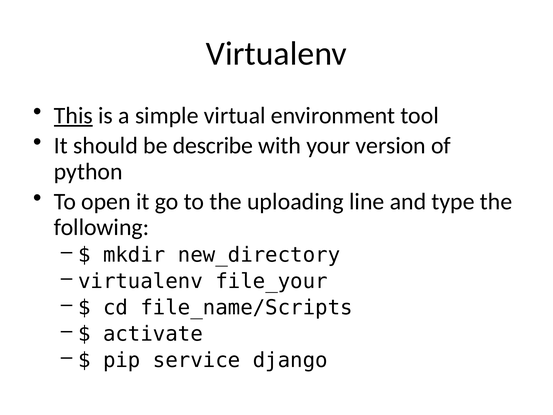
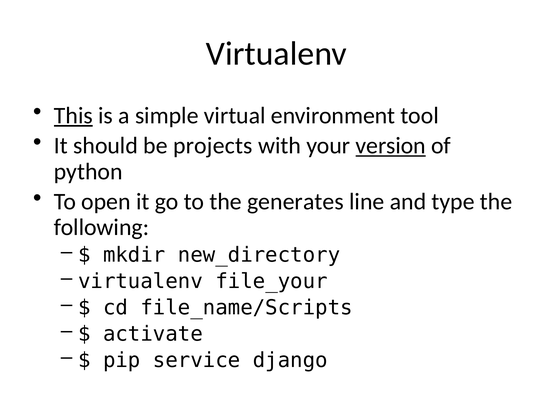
describe: describe -> projects (213, 146)
version underline: none -> present (391, 146)
uploading: uploading -> generates (295, 202)
